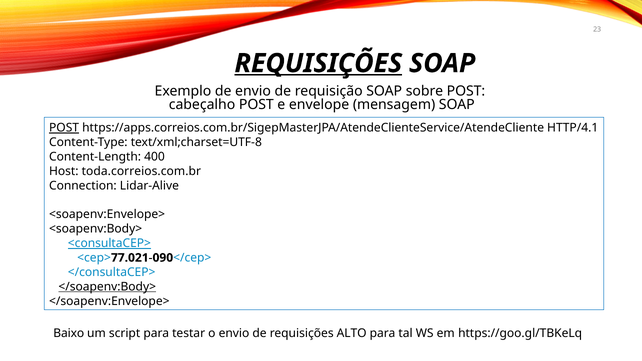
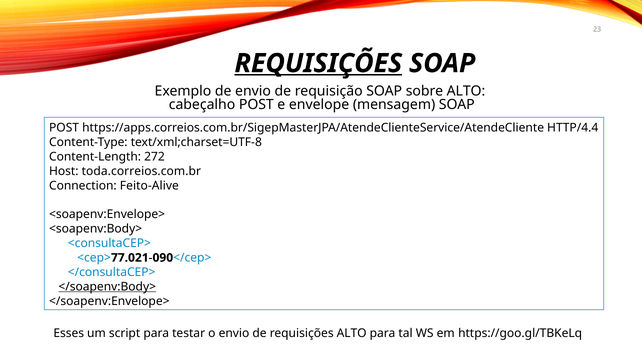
sobre POST: POST -> ALTO (466, 91)
POST underline: present -> none (64, 128)
HTTP/4.1: HTTP/4.1 -> HTTP/4.4 (573, 128)
400: 400 -> 272 (154, 157)
Lidar-Alive: Lidar-Alive -> Feito-Alive (149, 186)
<consultaCEP> underline: present -> none (109, 243)
Baixo: Baixo -> Esses (69, 333)
